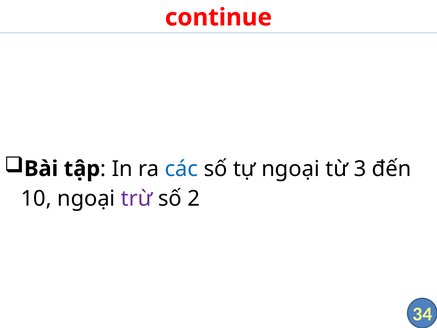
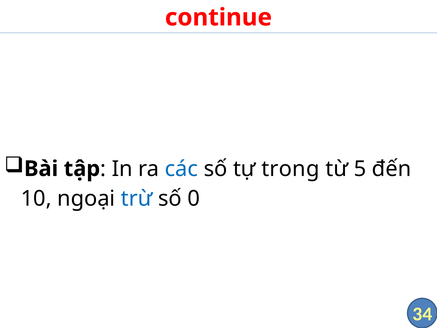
tự ngoại: ngoại -> trong (290, 169)
3: 3 -> 5 (360, 169)
trừ colour: purple -> blue (137, 199)
2: 2 -> 0 (194, 199)
